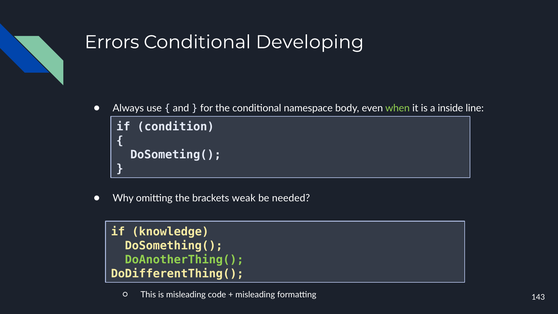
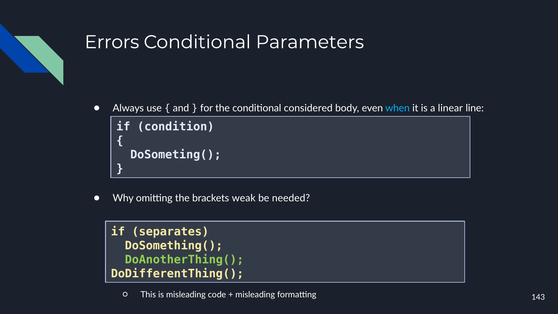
Developing: Developing -> Parameters (310, 42)
namespace: namespace -> considered (308, 108)
when colour: light green -> light blue (398, 108)
inside: inside -> linear (450, 108)
knowledge: knowledge -> separates (170, 232)
